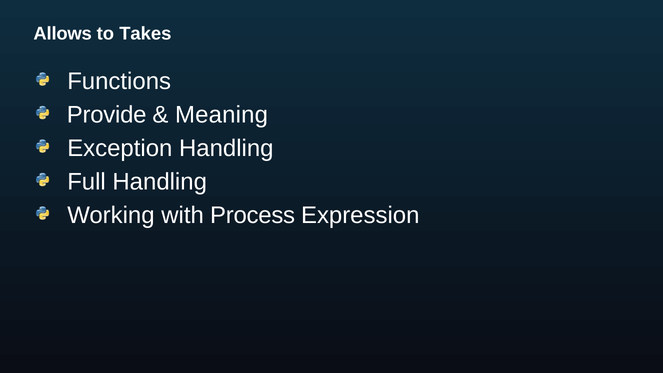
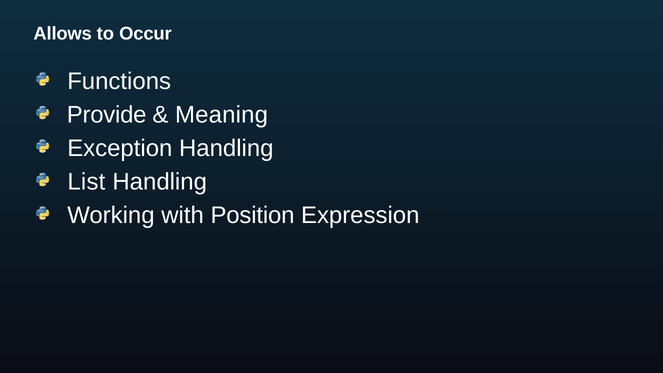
Takes: Takes -> Occur (145, 34)
Full: Full -> List (86, 182)
Process: Process -> Position (253, 215)
